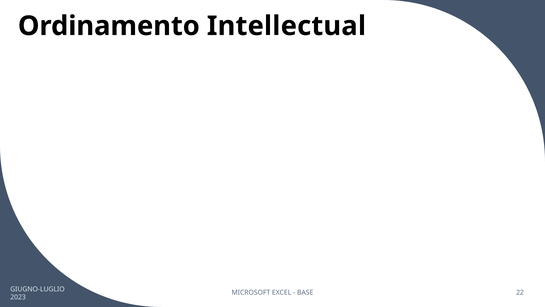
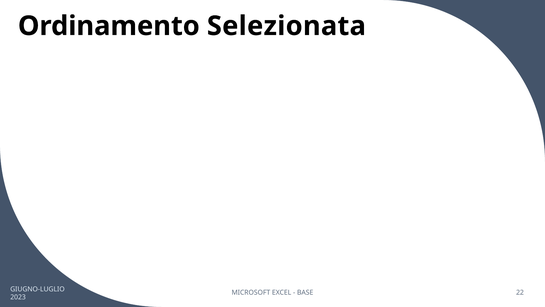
Intellectual: Intellectual -> Selezionata (286, 26)
